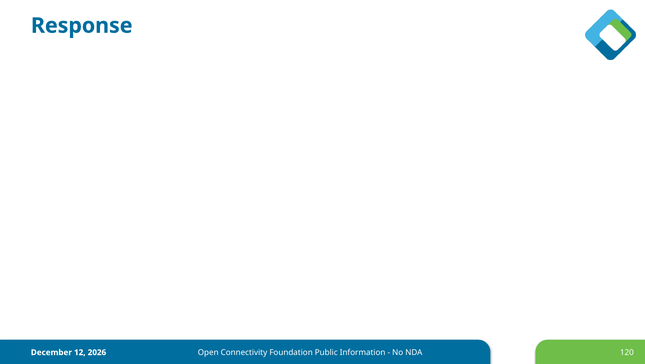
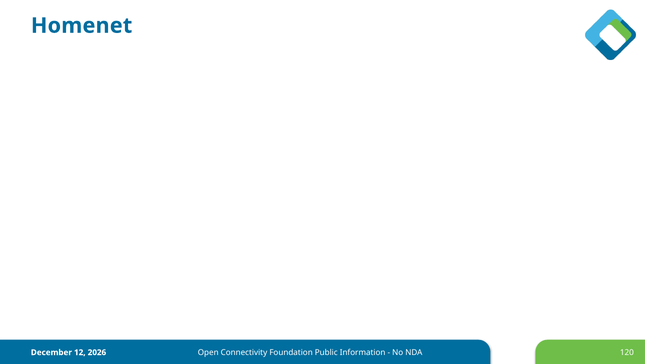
Response: Response -> Homenet (82, 26)
